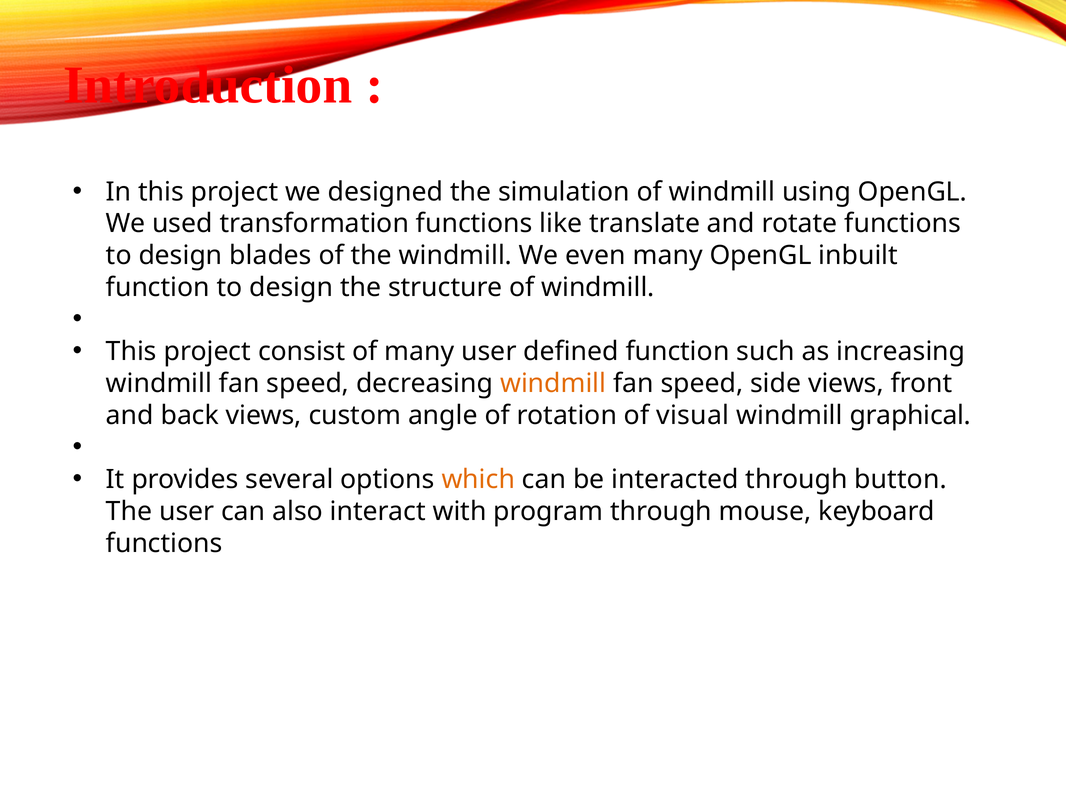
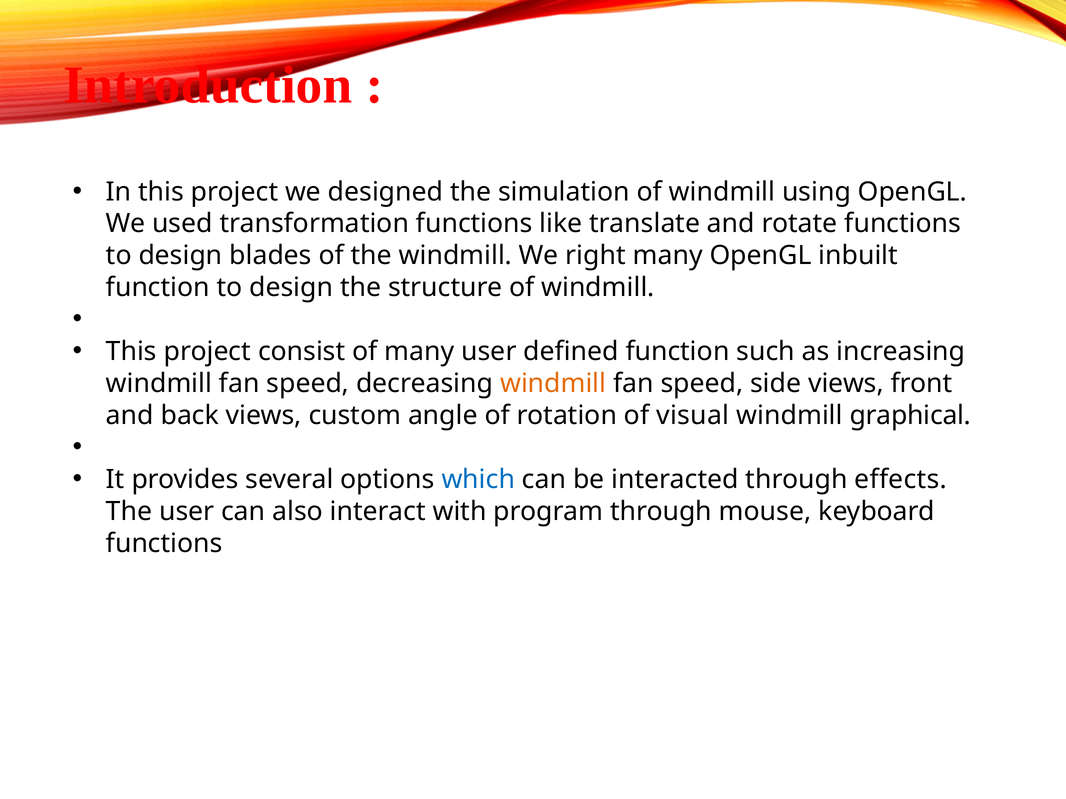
even: even -> right (596, 256)
which colour: orange -> blue (478, 480)
button: button -> effects (901, 480)
